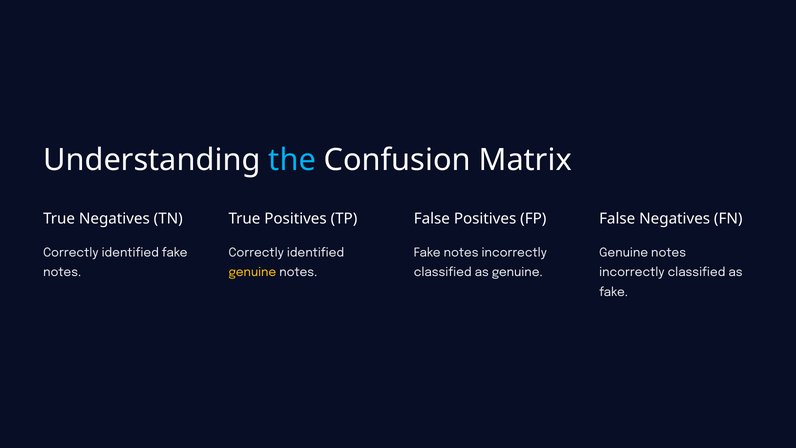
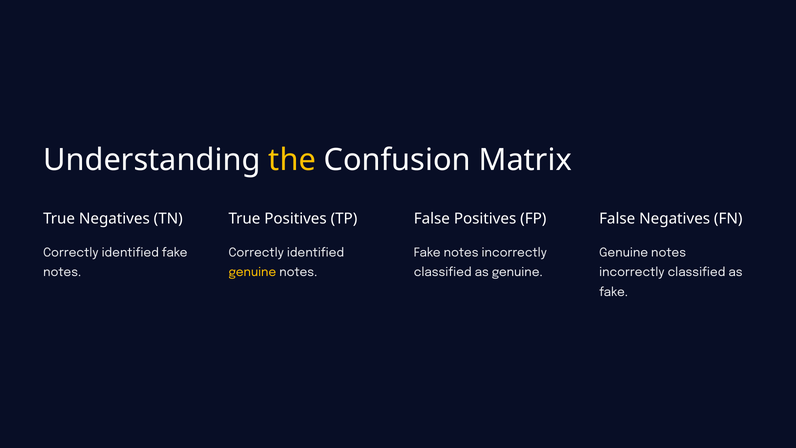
the colour: light blue -> yellow (292, 160)
